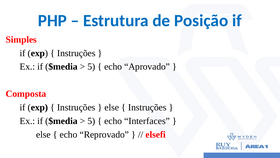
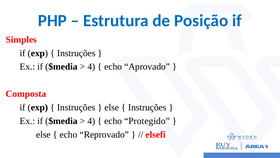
5: 5 -> 4 (91, 66)
5: 5 -> 4 (91, 121)
Interfaces: Interfaces -> Protegido (147, 121)
